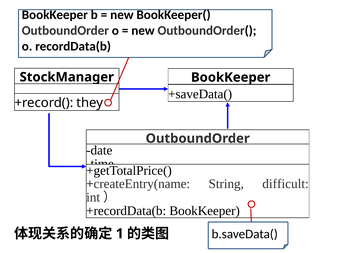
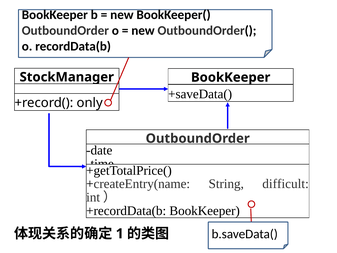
they: they -> only (90, 103)
